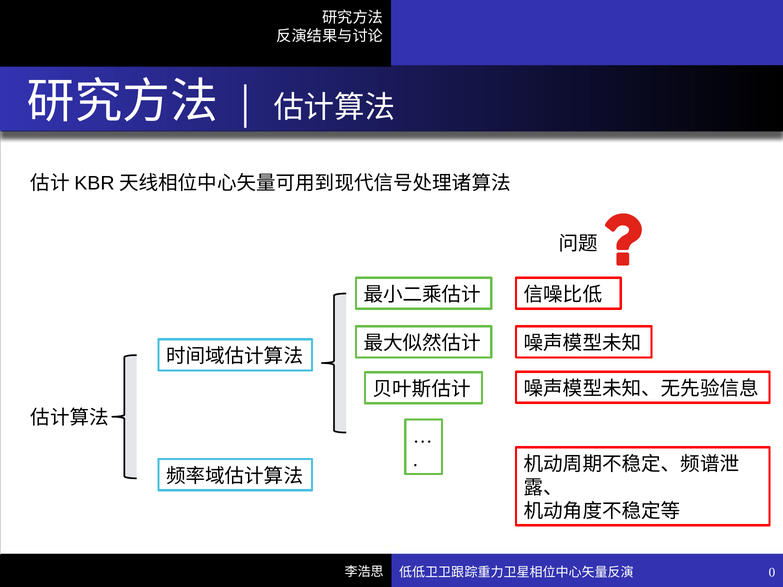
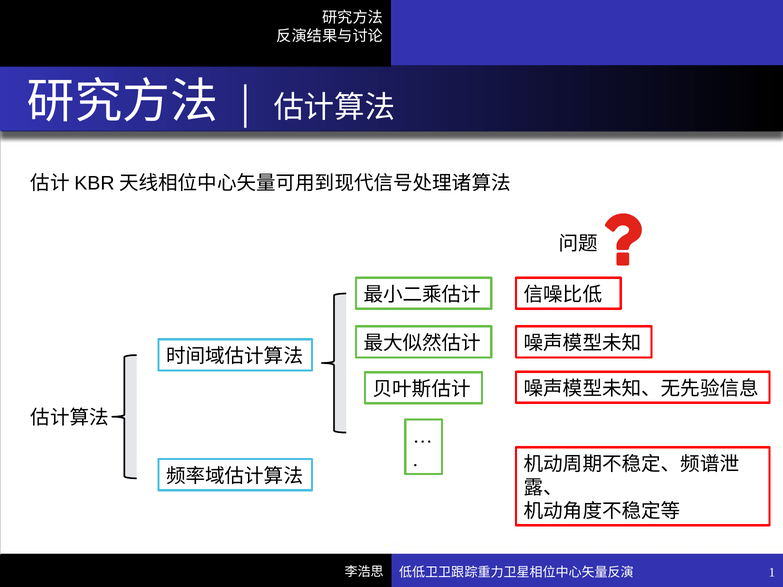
0: 0 -> 1 (772, 572)
